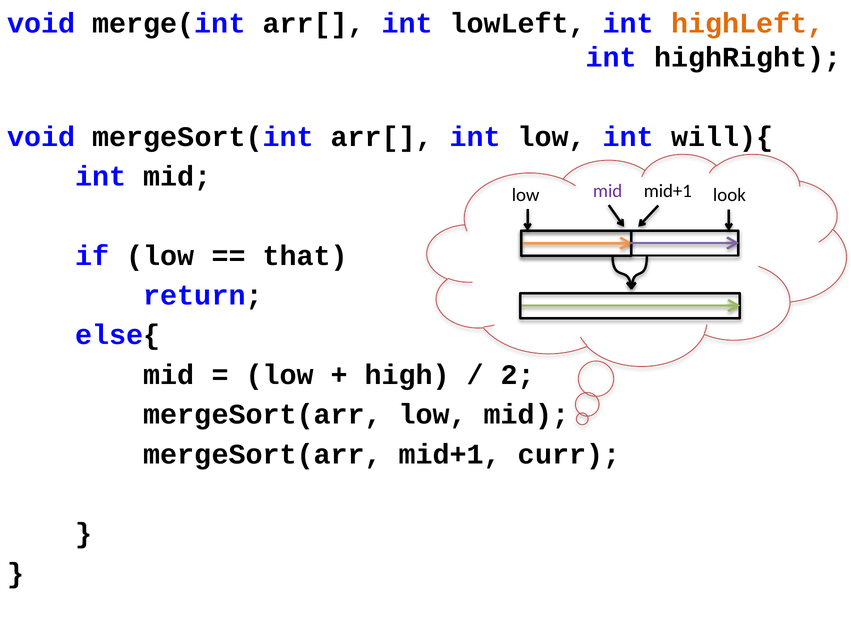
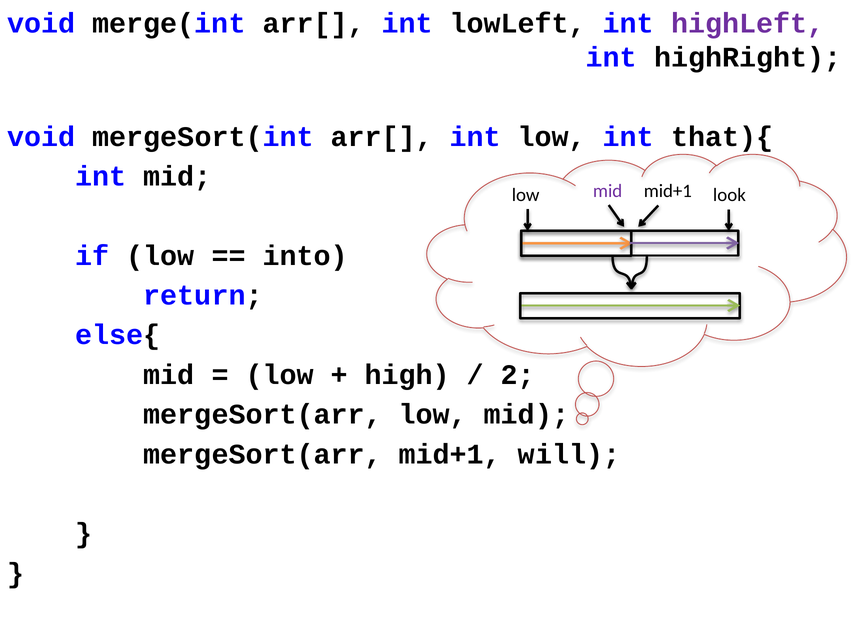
highLeft colour: orange -> purple (748, 23)
will){: will){ -> that){ (722, 137)
that: that -> into (305, 256)
curr: curr -> will (569, 454)
